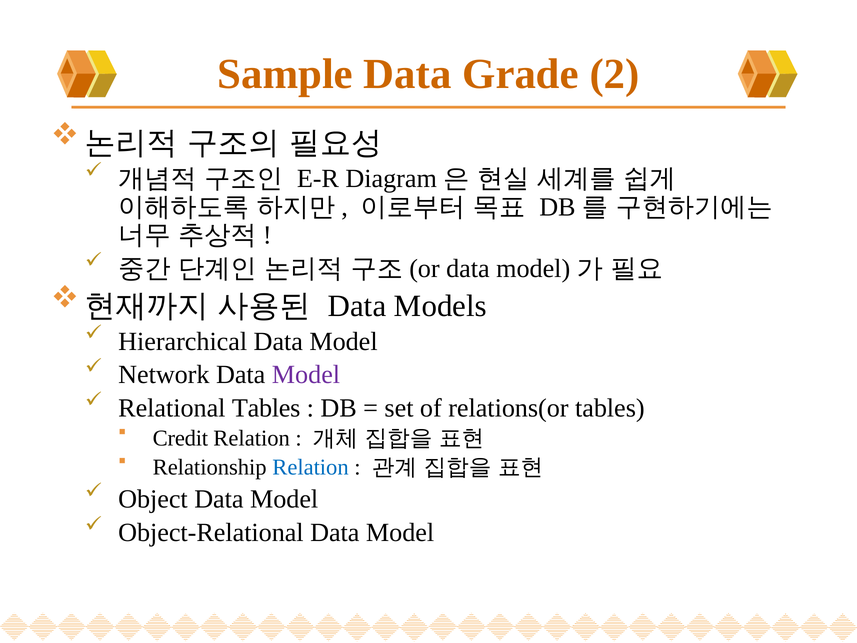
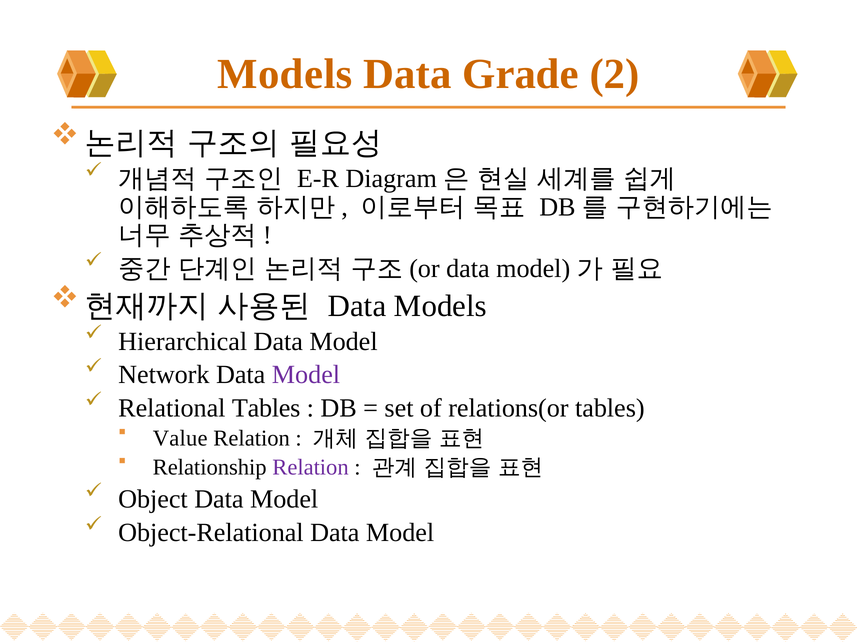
Sample: Sample -> Models (285, 74)
Credit: Credit -> Value (180, 438)
Relation colour: blue -> purple (311, 467)
